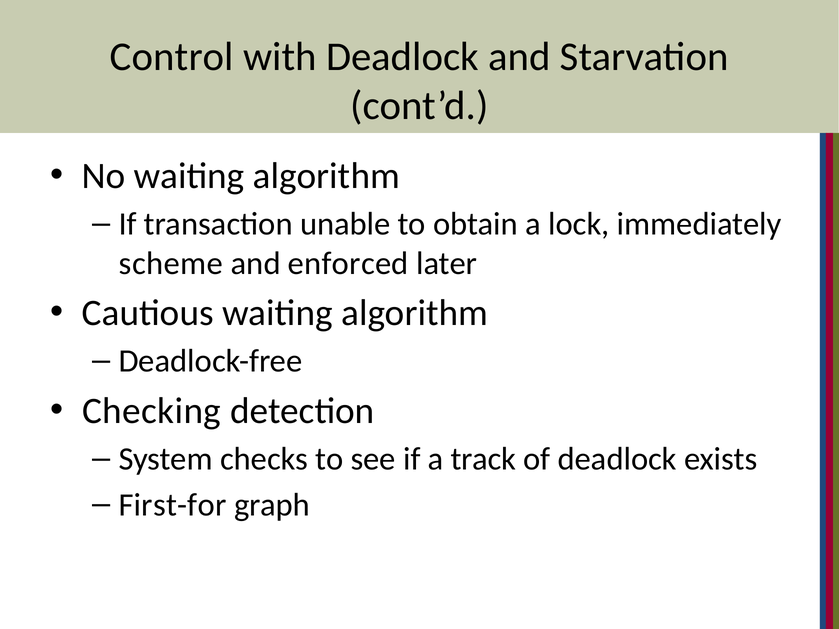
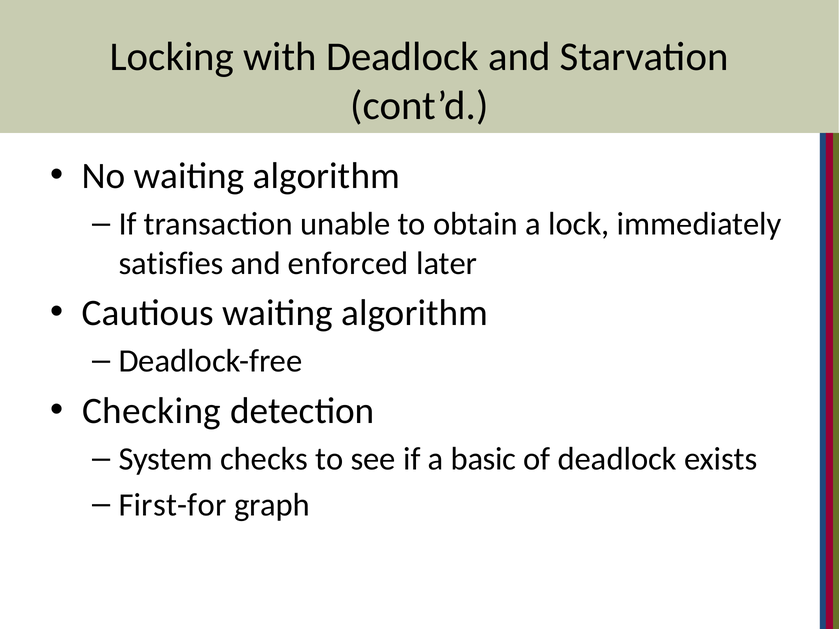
Control: Control -> Locking (172, 57)
scheme: scheme -> satisfies (171, 263)
track: track -> basic (483, 459)
